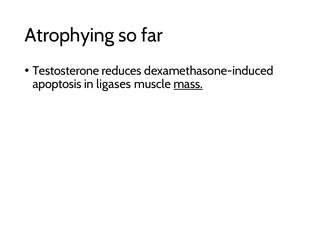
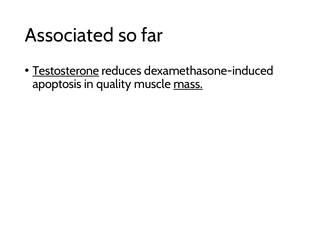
Atrophying: Atrophying -> Associated (69, 35)
Testosterone underline: none -> present (66, 71)
ligases: ligases -> quality (114, 84)
